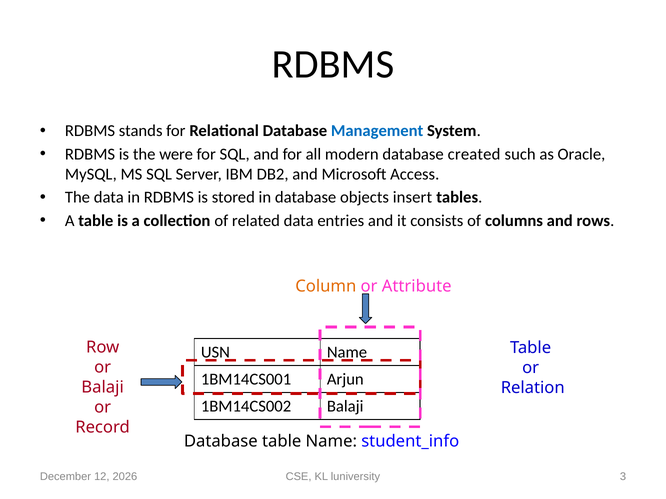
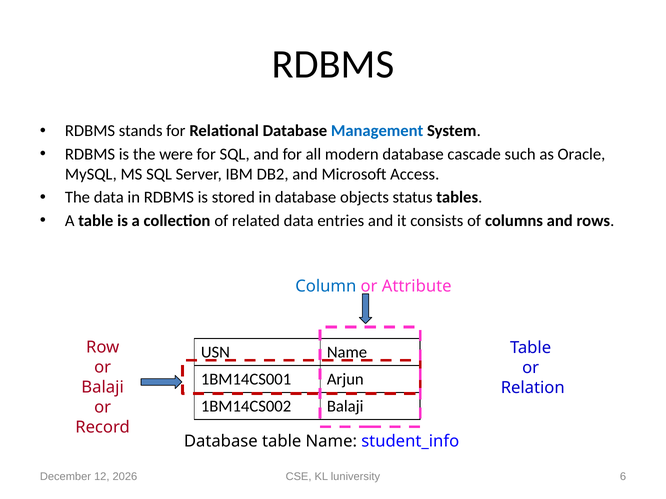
created: created -> cascade (474, 154)
insert: insert -> status (413, 198)
Column colour: orange -> blue (326, 286)
3: 3 -> 6 (623, 477)
